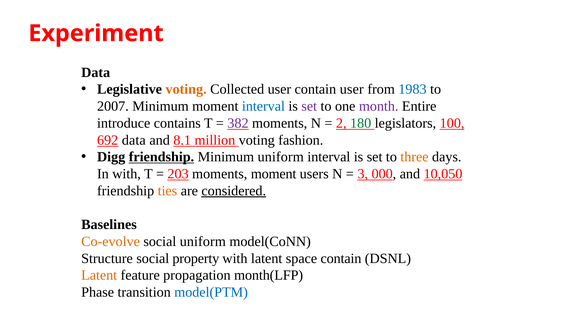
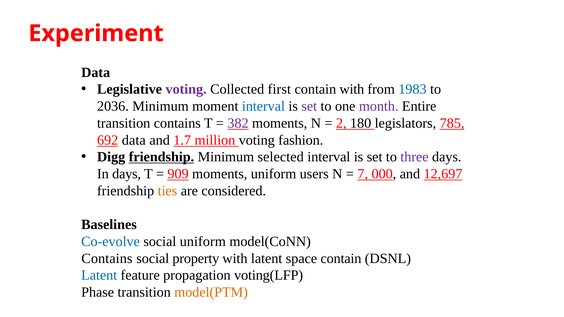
voting colour: orange -> purple (186, 89)
Collected user: user -> first (279, 89)
contain user: user -> with (352, 89)
2007: 2007 -> 2036 (113, 106)
introduce: introduce -> transition (124, 123)
180 colour: green -> black (361, 123)
100: 100 -> 785 (452, 123)
8.1: 8.1 -> 1.7 (182, 140)
Minimum uniform: uniform -> selected (281, 157)
three colour: orange -> purple (414, 157)
In with: with -> days (127, 174)
203: 203 -> 909 (178, 174)
moments moment: moment -> uniform (274, 174)
3: 3 -> 7 (363, 174)
10,050: 10,050 -> 12,697 (443, 174)
considered underline: present -> none (234, 191)
Co-evolve colour: orange -> blue (111, 242)
Structure: Structure -> Contains (107, 259)
Latent colour: orange -> blue (99, 275)
month(LFP: month(LFP -> voting(LFP (269, 275)
model(PTM colour: blue -> orange (211, 292)
